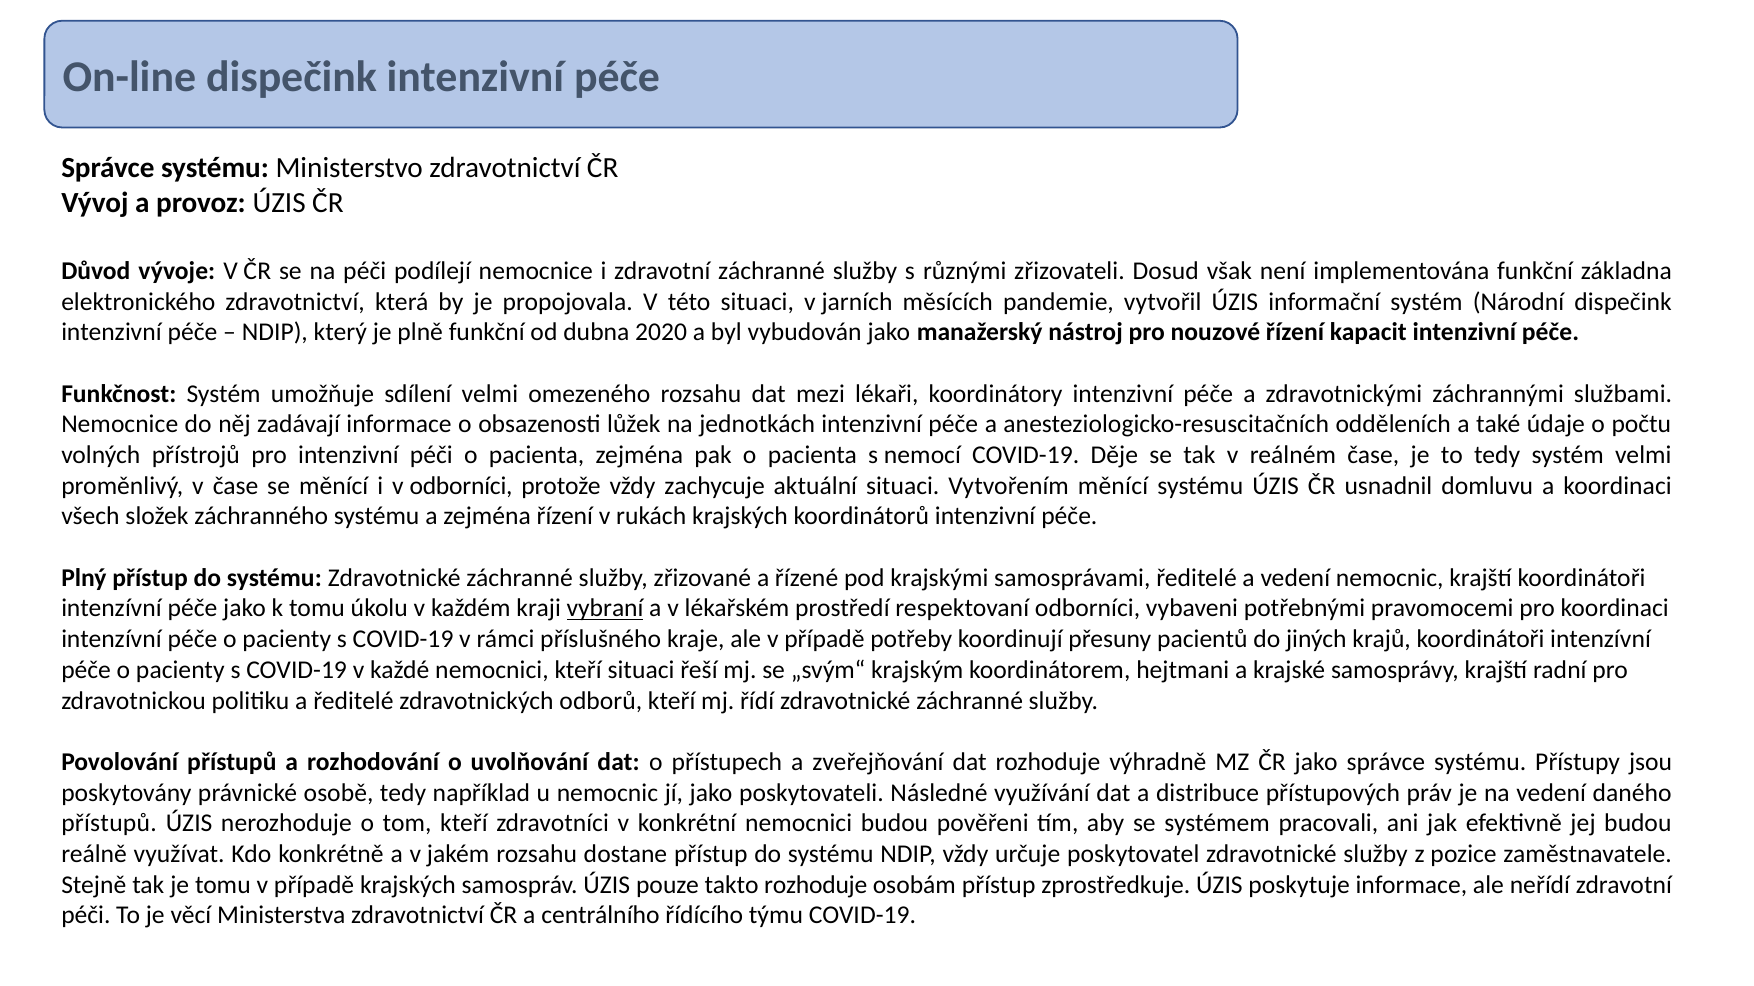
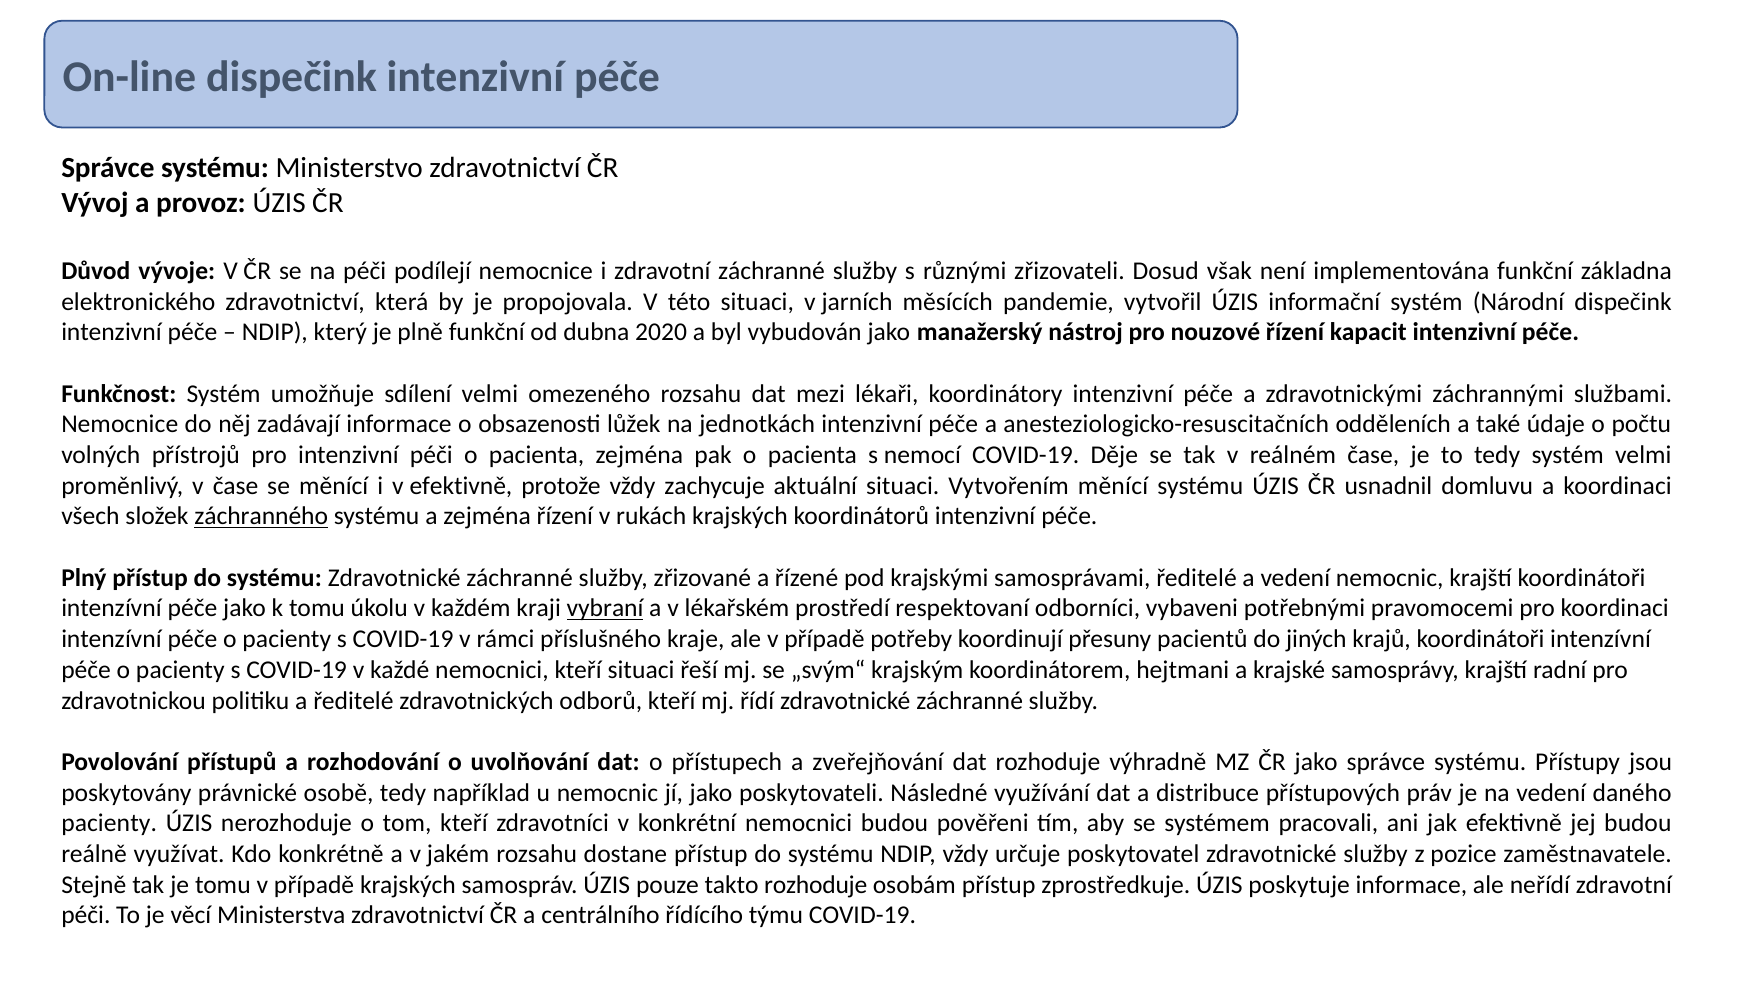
v odborníci: odborníci -> efektivně (461, 486)
záchranného underline: none -> present (261, 517)
přístupů: přístupů -> pacienty (109, 824)
